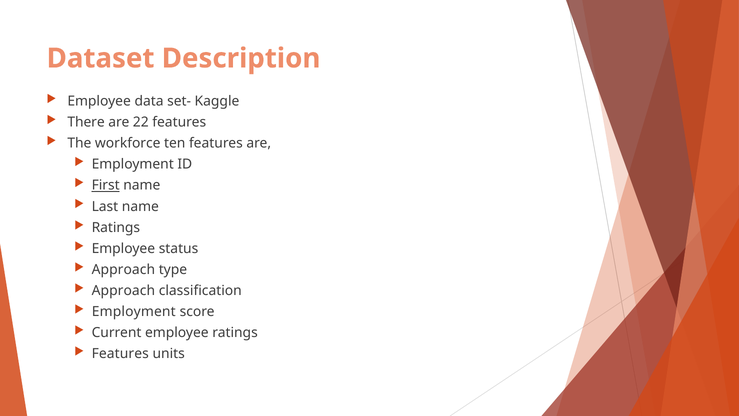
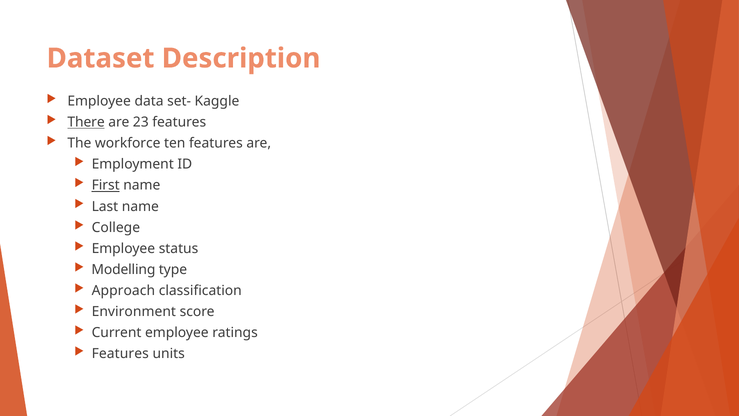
There underline: none -> present (86, 122)
22: 22 -> 23 (141, 122)
Ratings: Ratings -> College (116, 227)
Approach: Approach -> Modelling (123, 269)
Employment: Employment -> Environment (134, 311)
